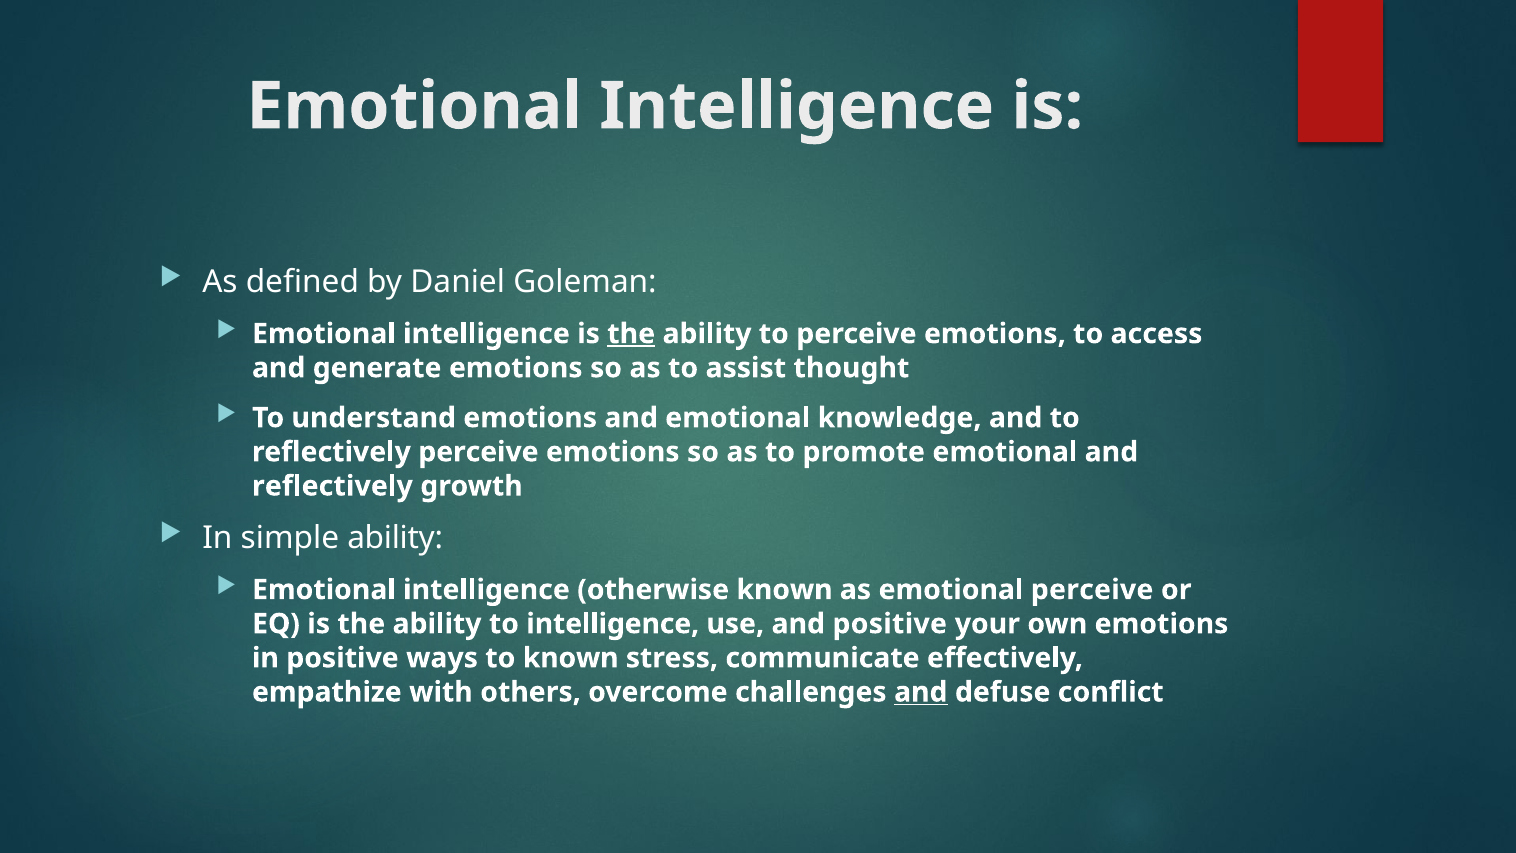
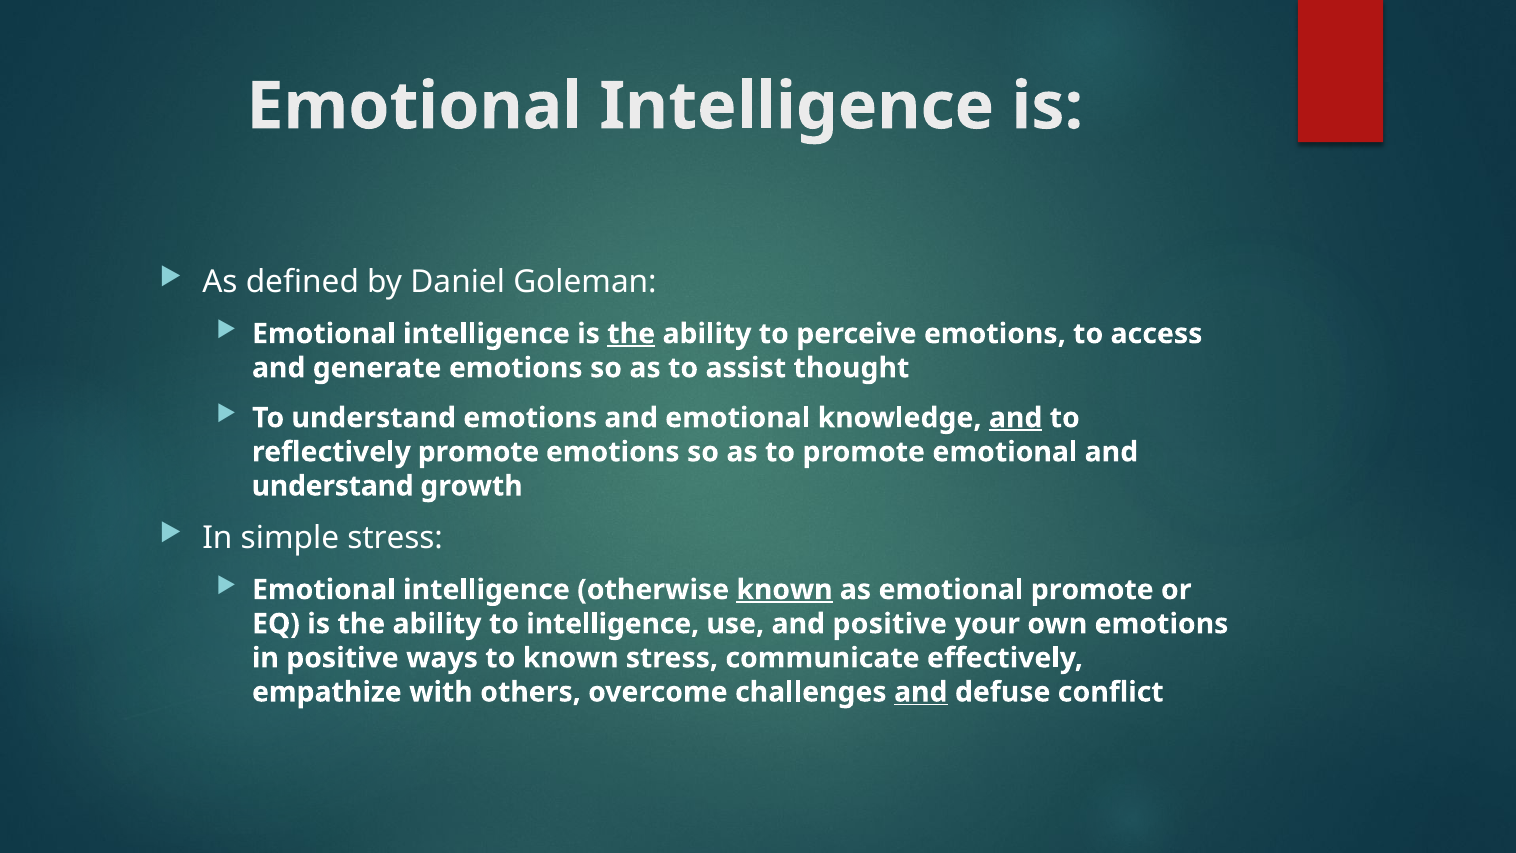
and underline: none -> present (1016, 418)
reflectively perceive: perceive -> promote (479, 452)
reflectively: reflectively -> understand (333, 486)
simple ability: ability -> stress (395, 538)
known underline: none -> present (785, 590)
emotional perceive: perceive -> promote (1092, 590)
